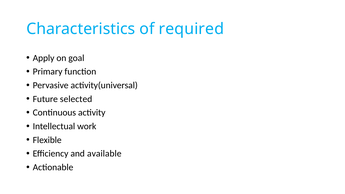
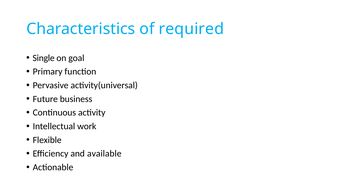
Apply: Apply -> Single (44, 58)
selected: selected -> business (76, 99)
